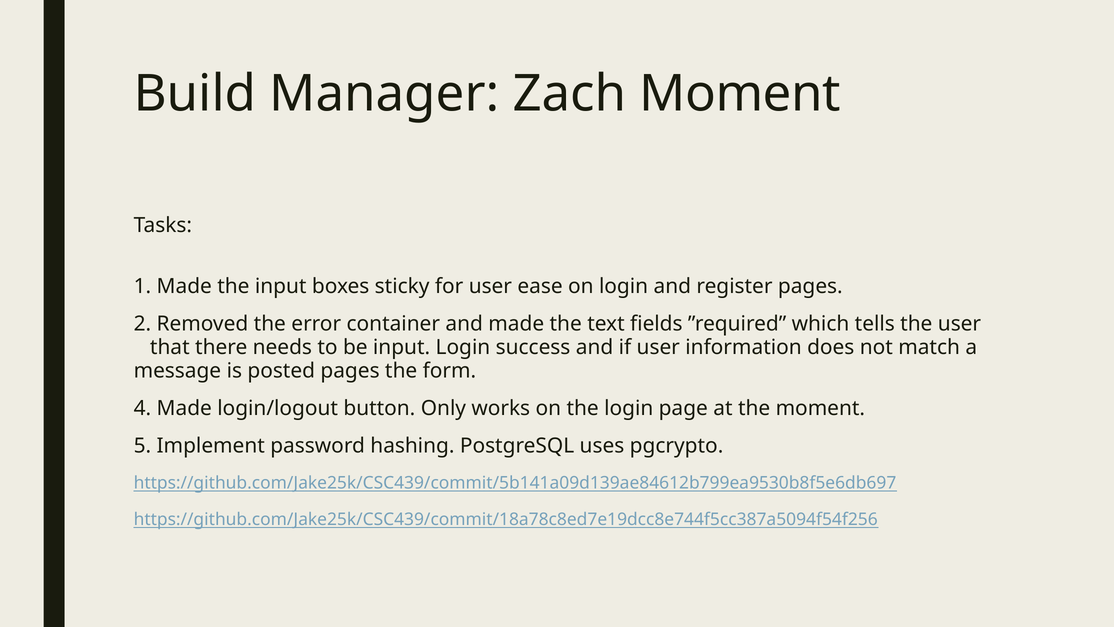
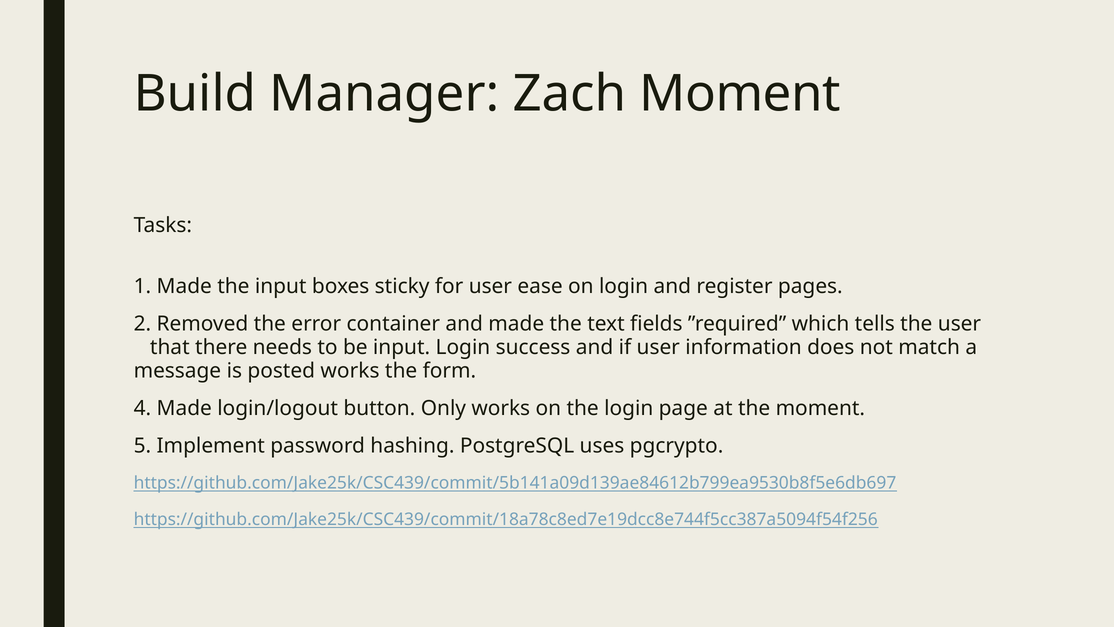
posted pages: pages -> works (350, 371)
